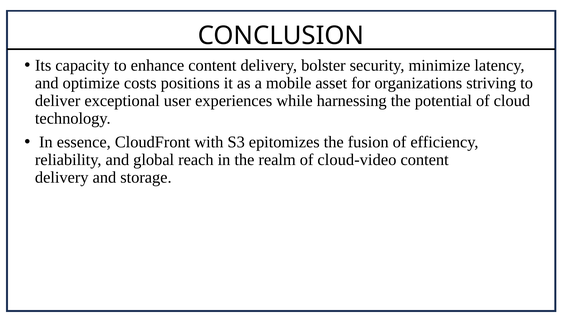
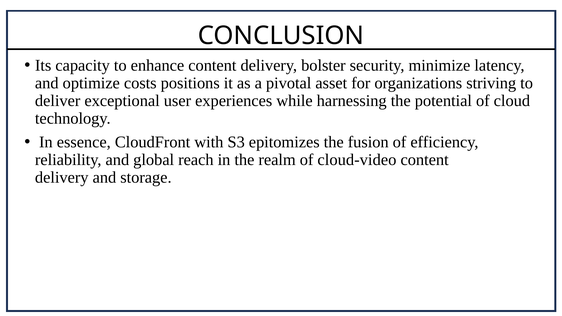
mobile: mobile -> pivotal (289, 83)
